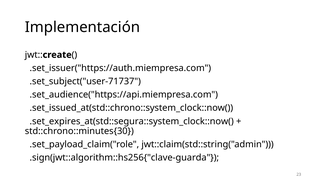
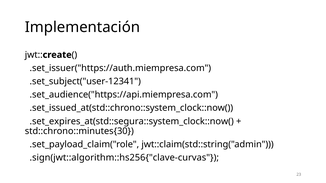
.set_subject("user-71737: .set_subject("user-71737 -> .set_subject("user-12341 (85, 82)
.sign(jwt::algorithm::hs256{"clave-guarda: .sign(jwt::algorithm::hs256{"clave-guarda -> .sign(jwt::algorithm::hs256{"clave-curvas (124, 158)
